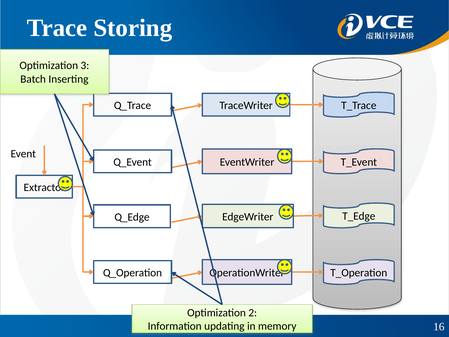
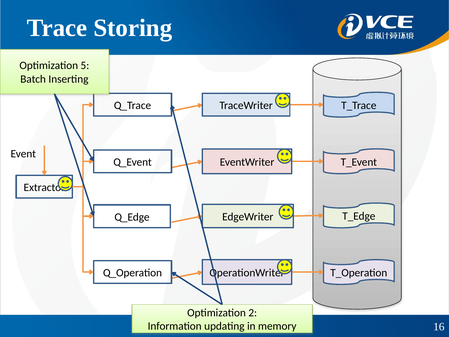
3: 3 -> 5 (85, 66)
